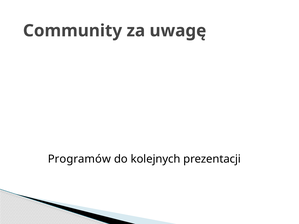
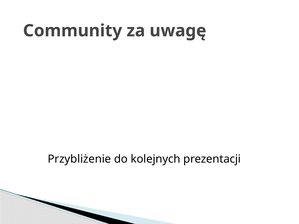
Programów: Programów -> Przybliżenie (79, 159)
